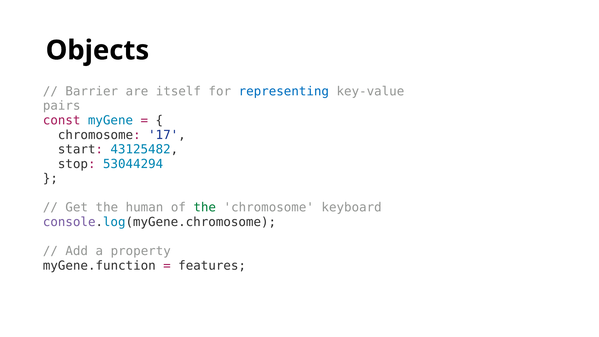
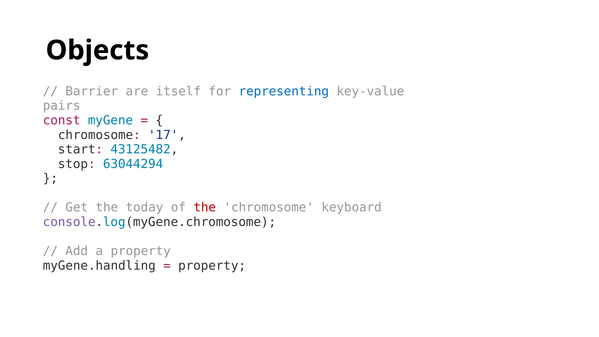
53044294: 53044294 -> 63044294 (133, 164)
human: human -> today (144, 208)
the colour: green -> red (205, 208)
myGene.function: myGene.function -> myGene.handling (99, 266)
features: features -> property (212, 266)
